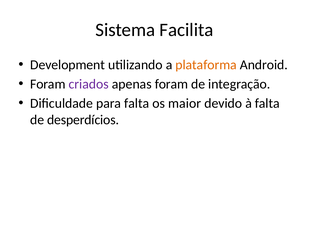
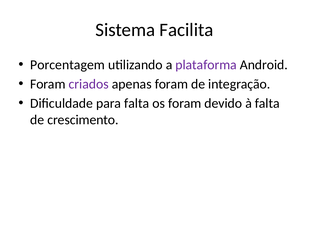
Development: Development -> Porcentagem (68, 65)
plataforma colour: orange -> purple (206, 65)
os maior: maior -> foram (185, 103)
desperdícios: desperdícios -> crescimento (83, 120)
